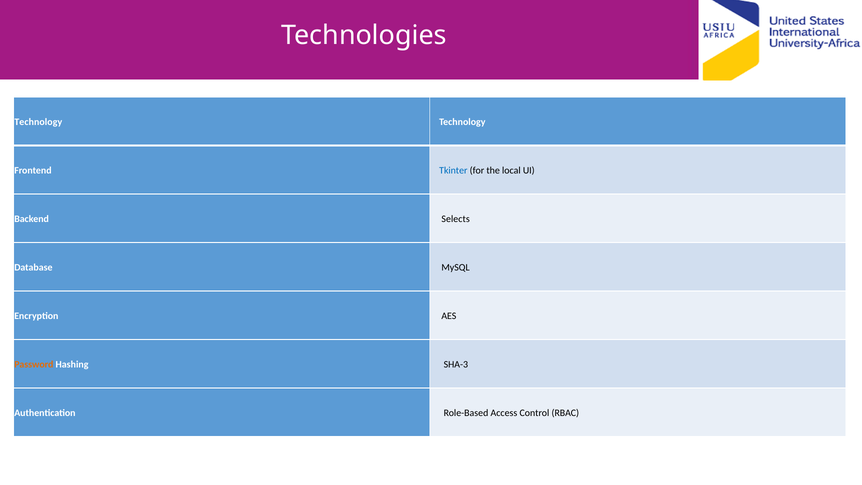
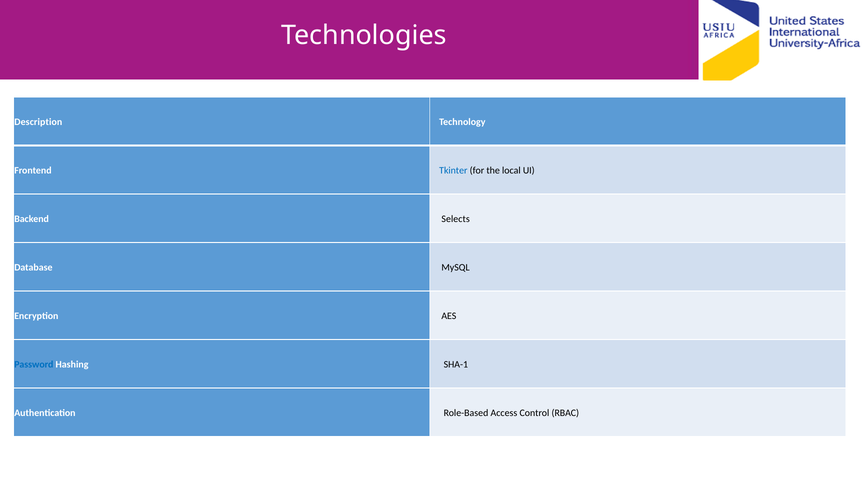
Technology: Technology -> Description (38, 122)
Password colour: orange -> blue (34, 364)
SHA-3: SHA-3 -> SHA-1 (456, 364)
